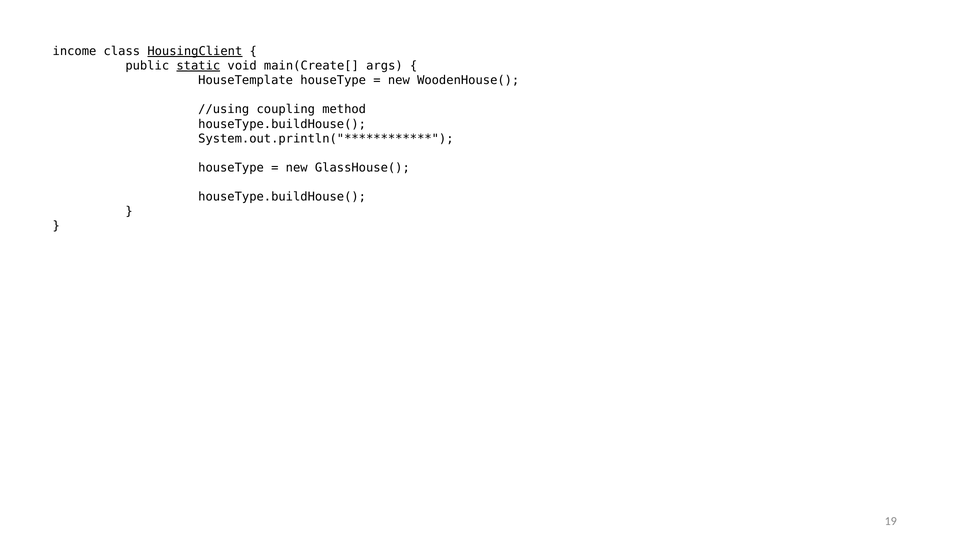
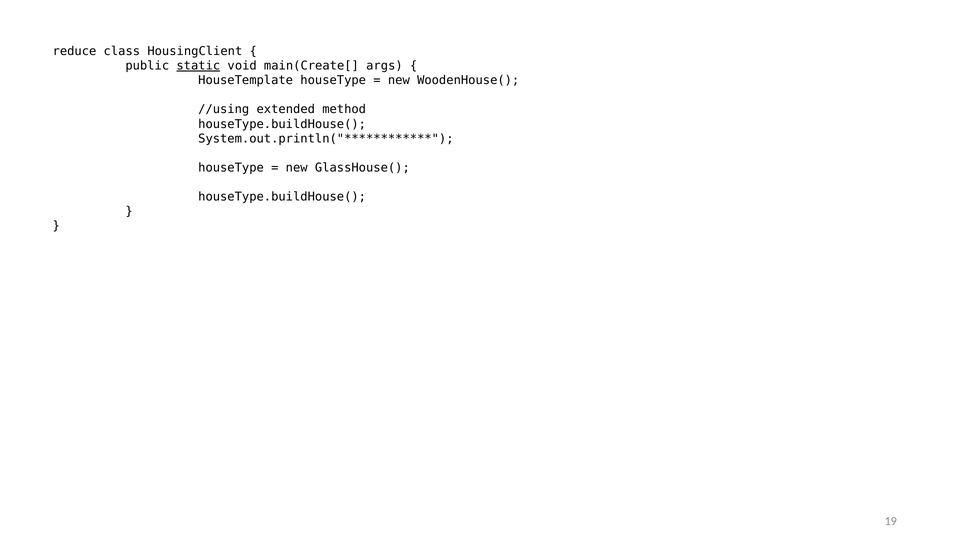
income: income -> reduce (74, 51)
HousingClient underline: present -> none (195, 51)
coupling: coupling -> extended (286, 110)
